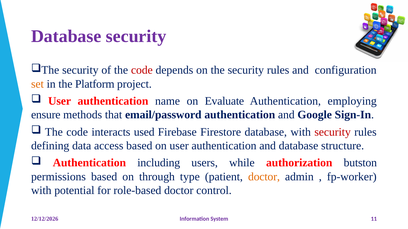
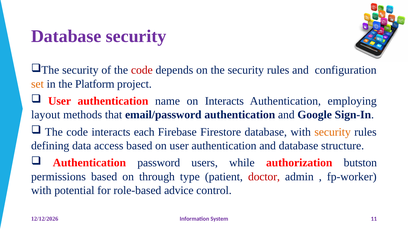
on Evaluate: Evaluate -> Interacts (224, 101)
ensure: ensure -> layout (46, 115)
used: used -> each (144, 132)
security colour: red -> orange (333, 132)
including: including -> password (159, 163)
doctor colour: orange -> red (264, 177)
role-based doctor: doctor -> advice (179, 191)
